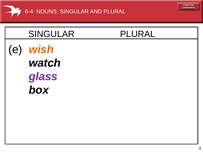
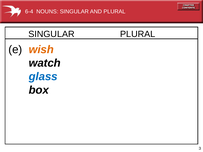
glass colour: purple -> blue (43, 77)
